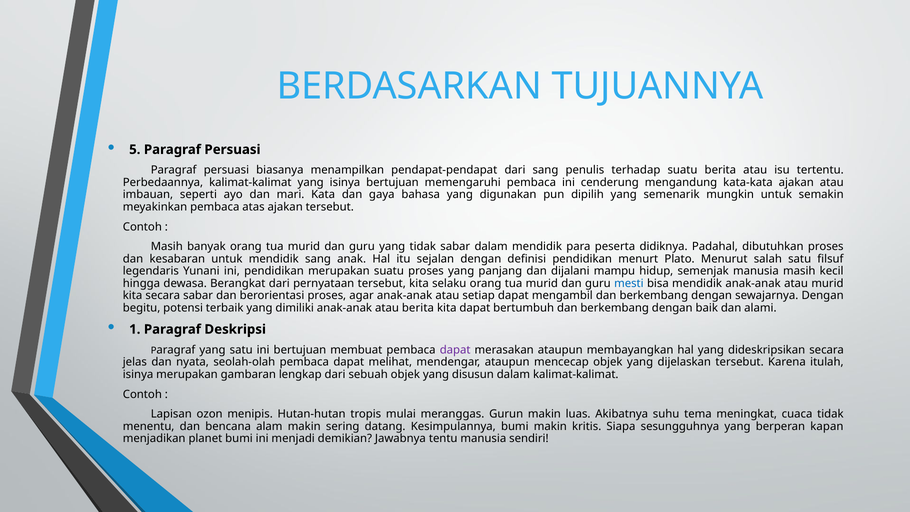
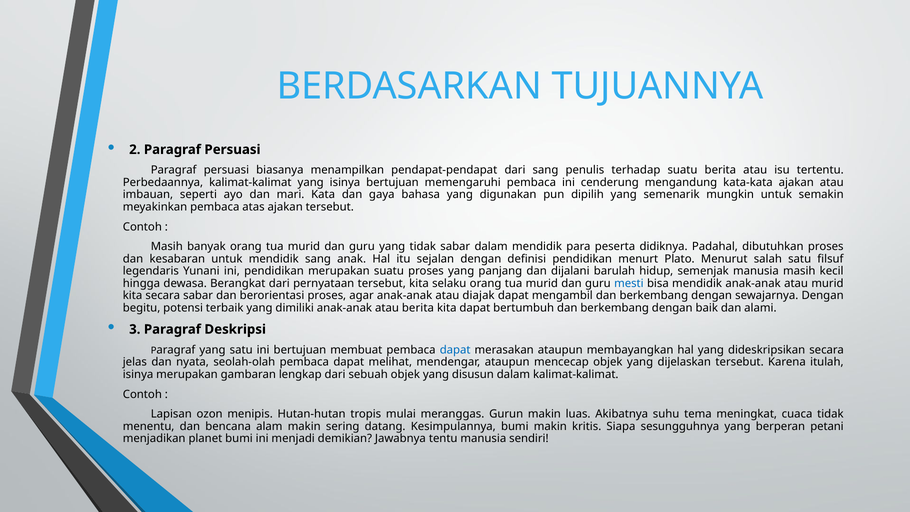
5: 5 -> 2 (135, 150)
mampu: mampu -> barulah (614, 271)
setiap: setiap -> diajak (479, 296)
1: 1 -> 3 (135, 329)
dapat colour: purple -> blue (455, 350)
kapan: kapan -> petani (827, 426)
